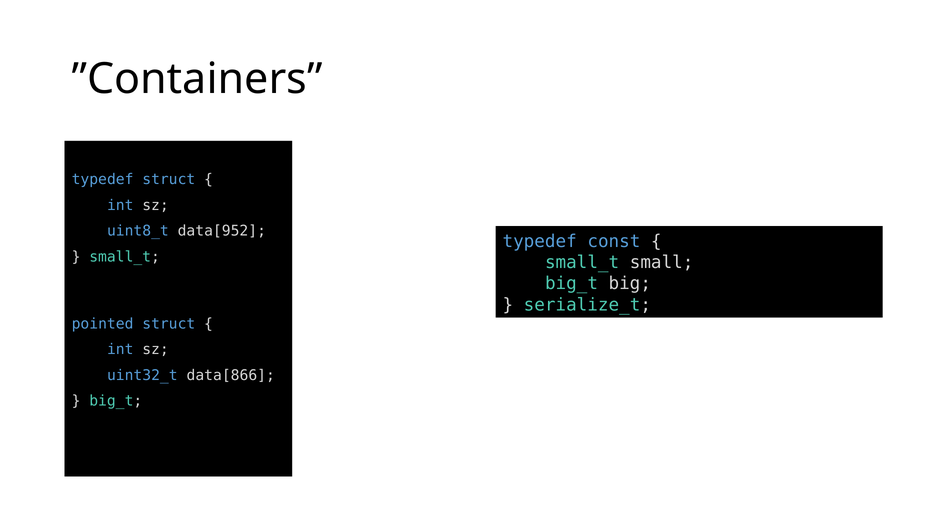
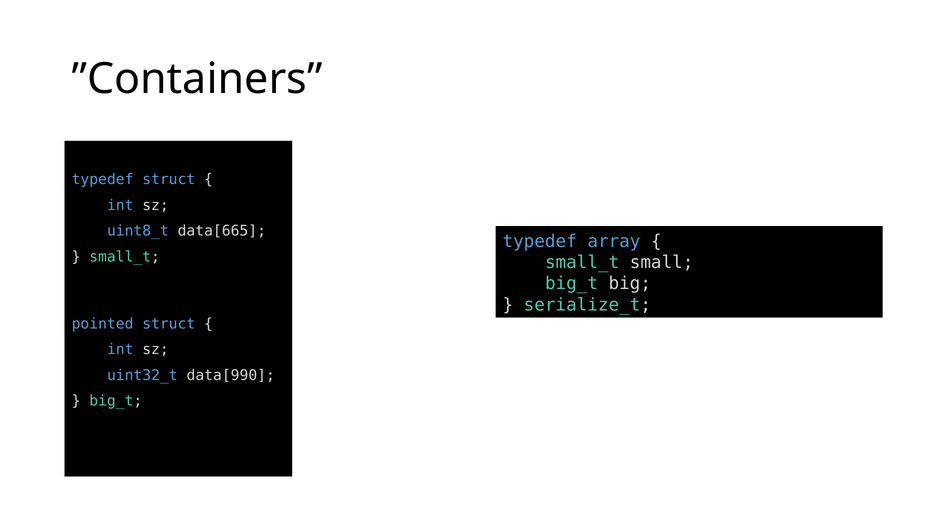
data[952: data[952 -> data[665 (222, 231)
const: const -> array (614, 241)
data[866: data[866 -> data[990 (231, 375)
